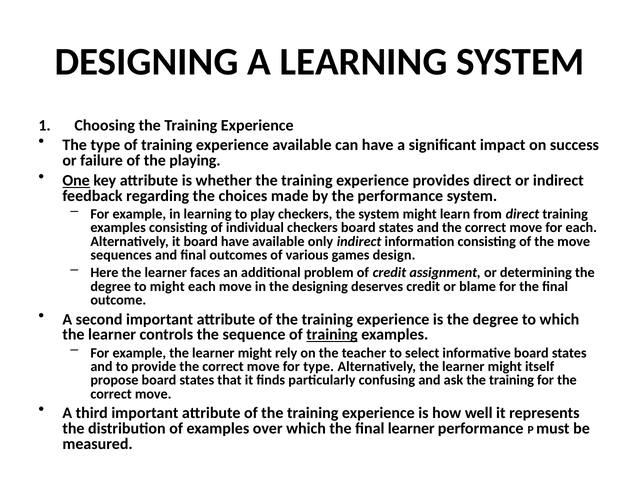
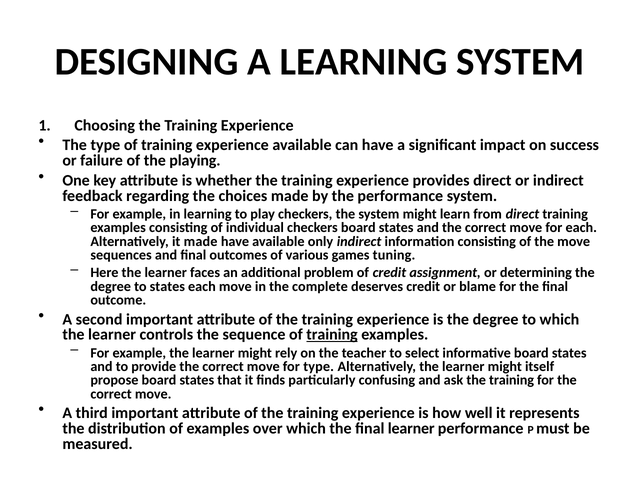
One underline: present -> none (76, 180)
it board: board -> made (201, 241)
design: design -> tuning (394, 255)
to might: might -> states (167, 286)
the designing: designing -> complete (320, 286)
